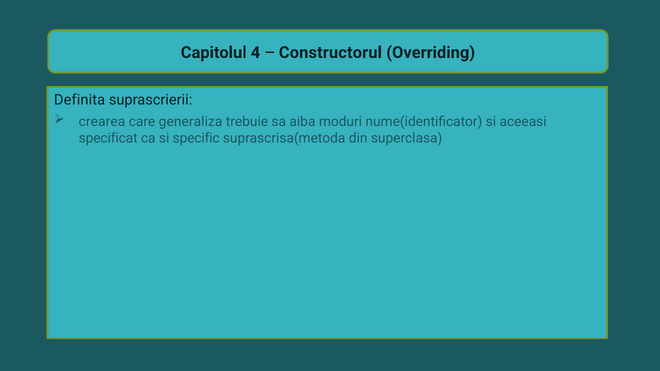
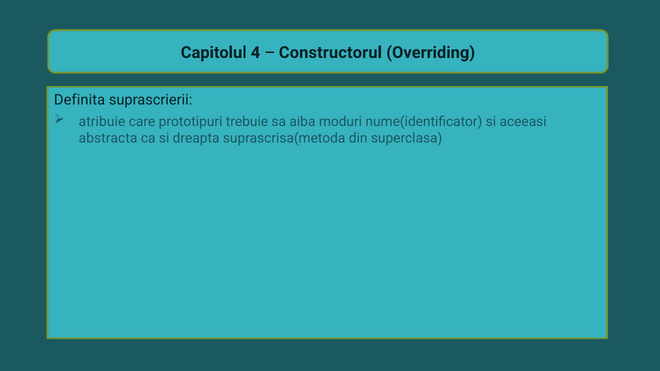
crearea: crearea -> atribuie (102, 122)
generaliza: generaliza -> prototipuri (191, 122)
specificat: specificat -> abstracta (108, 138)
specific: specific -> dreapta (196, 138)
